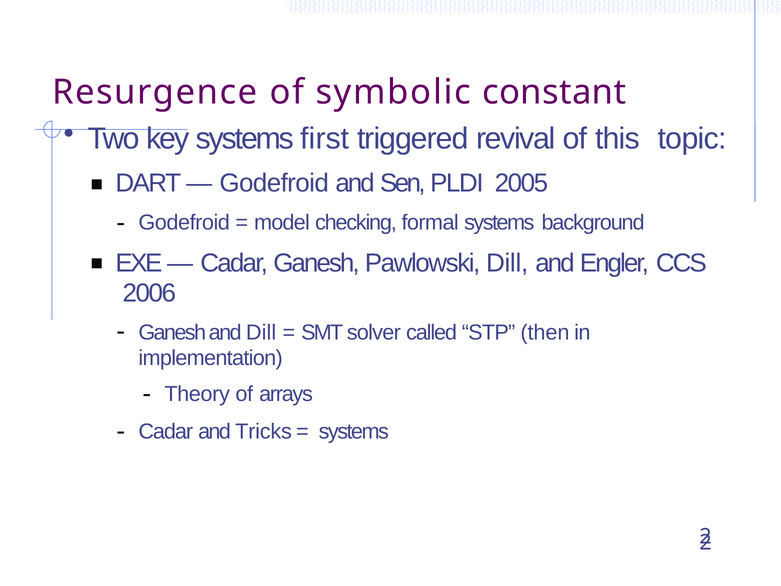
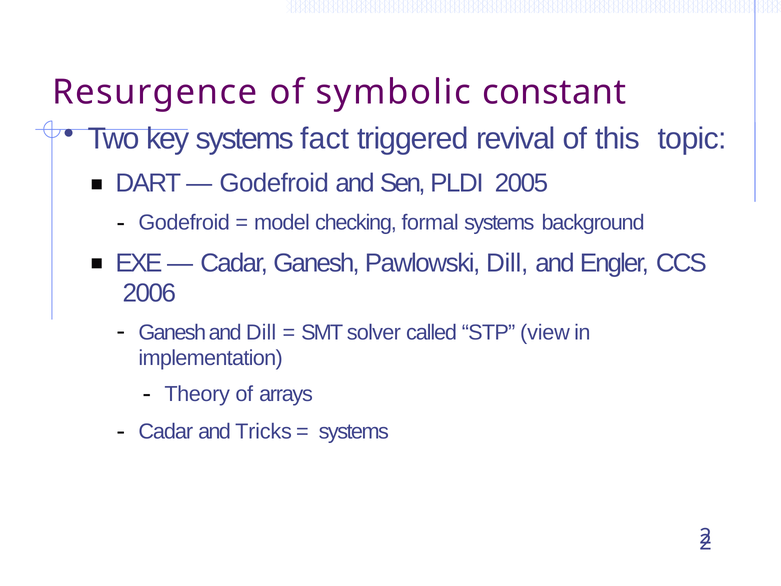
first: first -> fact (325, 139)
then: then -> view (545, 332)
